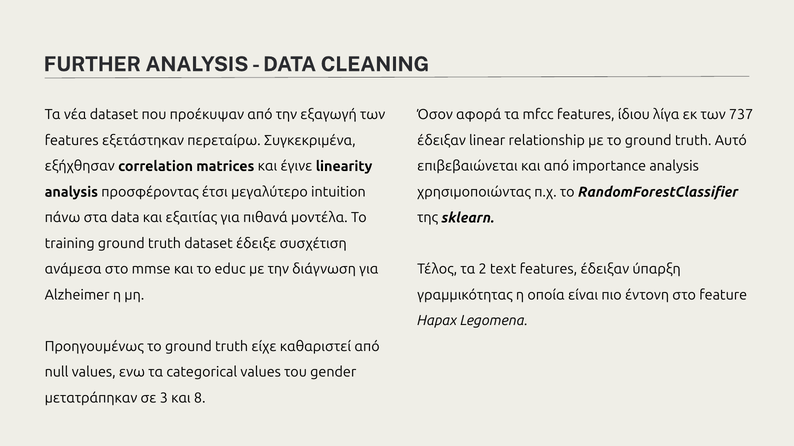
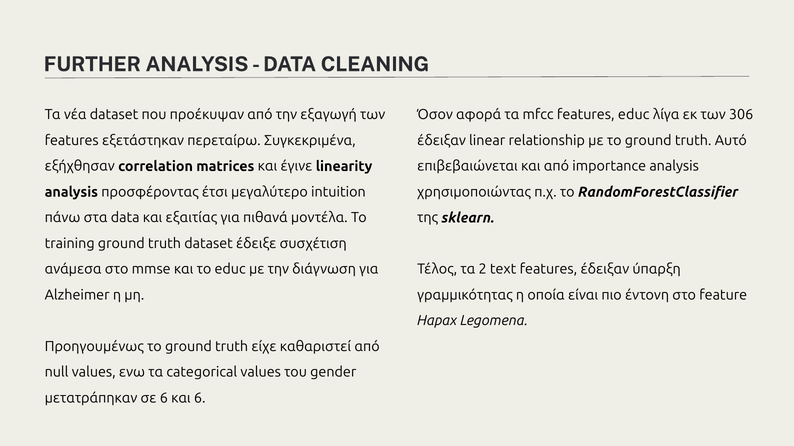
features ίδιου: ίδιου -> educ (634, 115)
737: 737 -> 306 (741, 115)
σε 3: 3 -> 6 (164, 399)
και 8: 8 -> 6 (200, 399)
